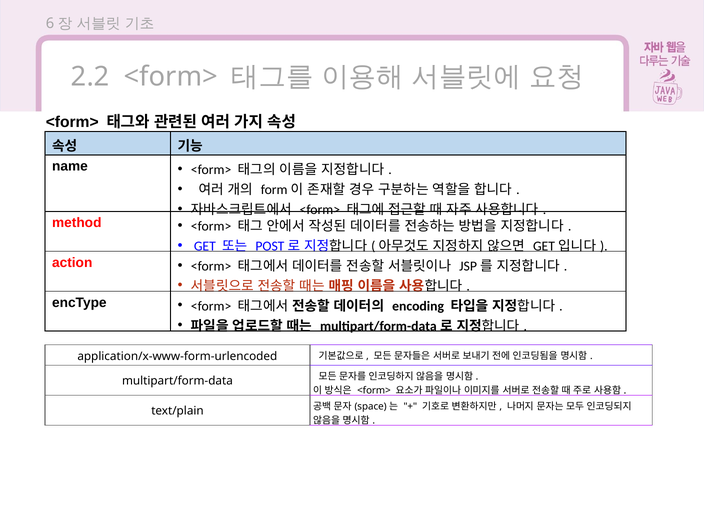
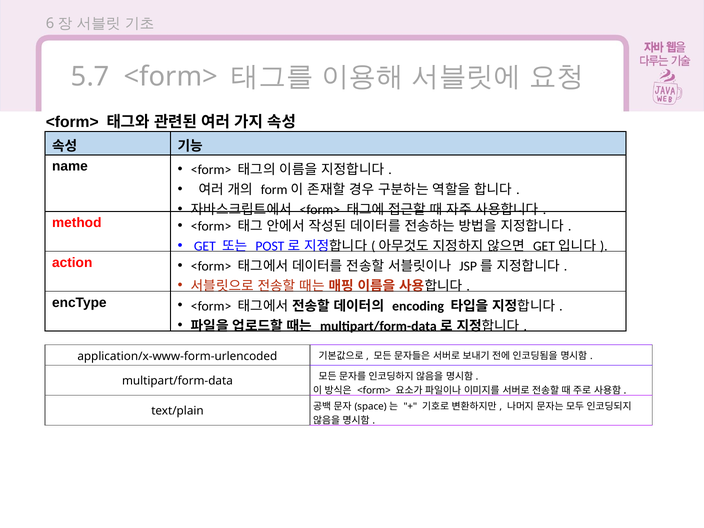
2.2: 2.2 -> 5.7 (90, 77)
